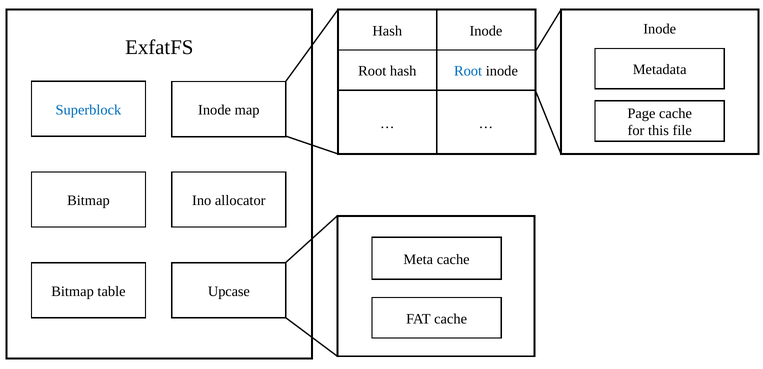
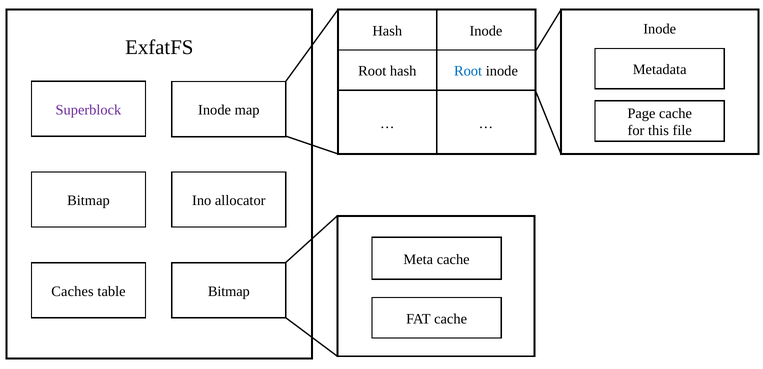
Superblock colour: blue -> purple (88, 110)
Bitmap: Bitmap -> Caches (73, 291)
Upcase: Upcase -> Bitmap (229, 291)
